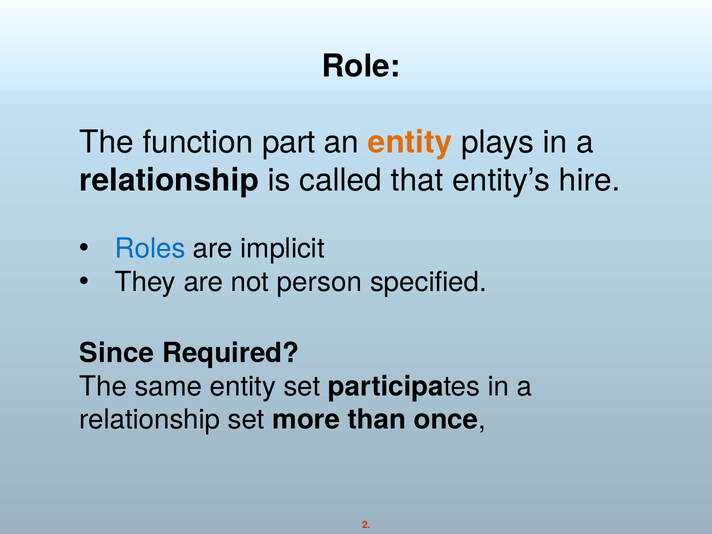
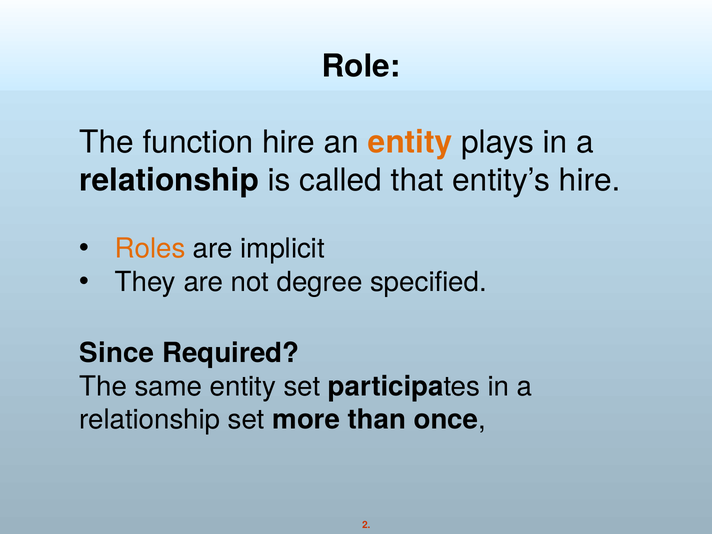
function part: part -> hire (289, 142)
Roles colour: blue -> orange (150, 249)
person: person -> degree (320, 282)
